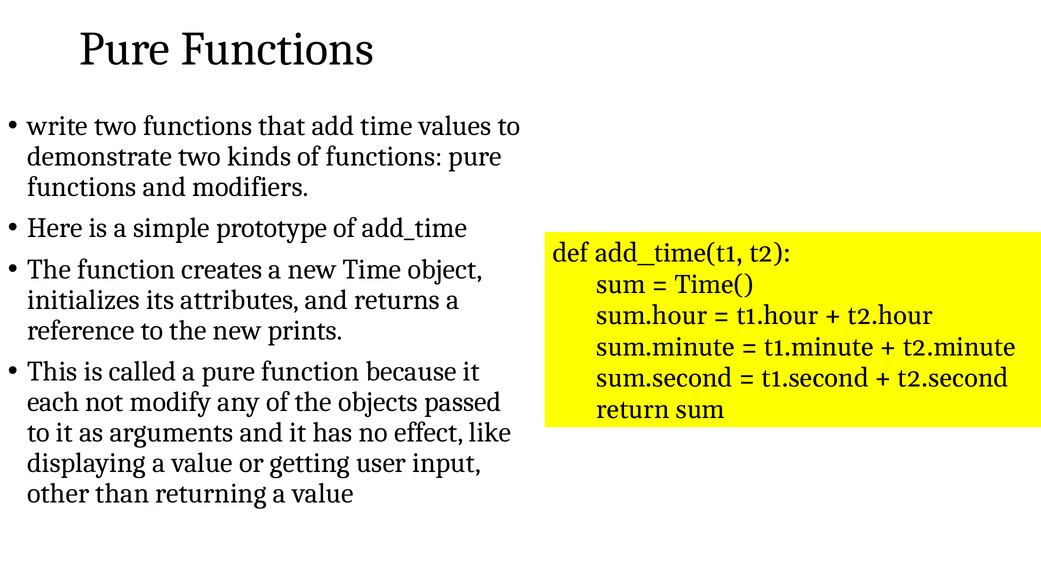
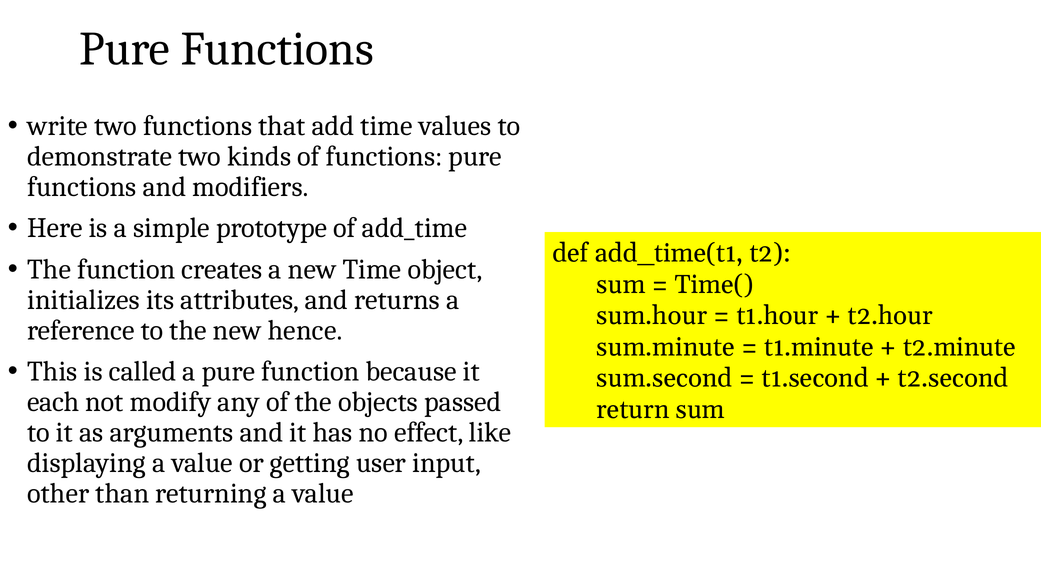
prints: prints -> hence (305, 330)
